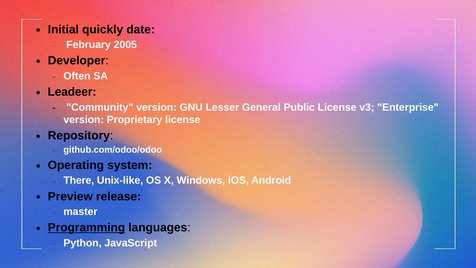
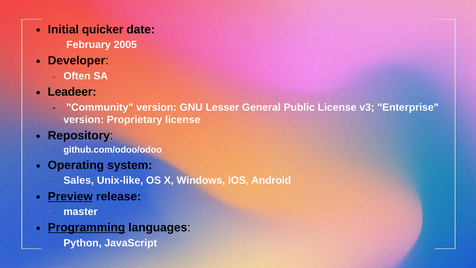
quickly: quickly -> quicker (103, 29)
There: There -> Sales (79, 180)
Preview underline: none -> present (70, 196)
